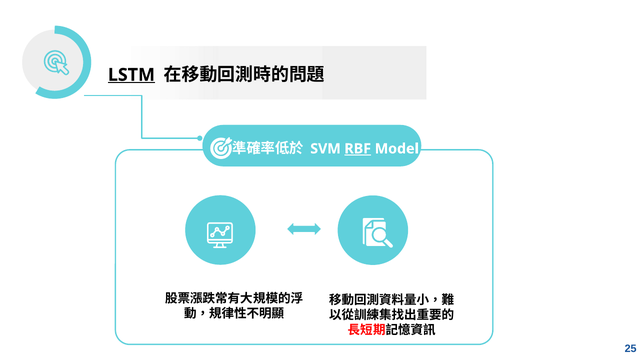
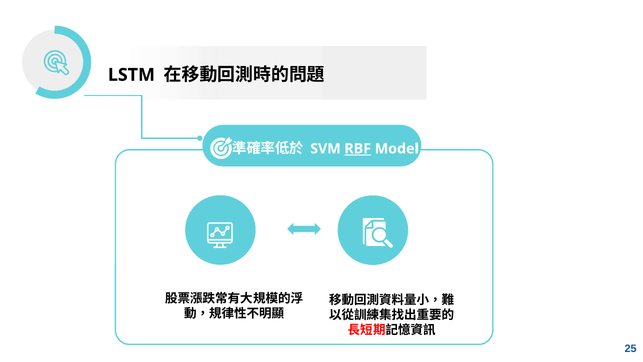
LSTM underline: present -> none (131, 75)
